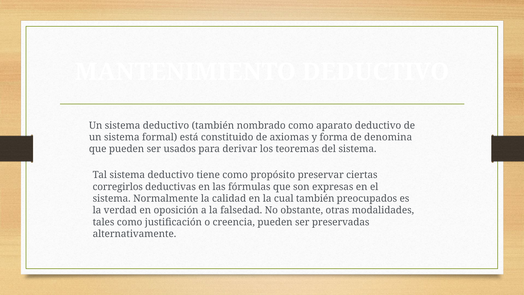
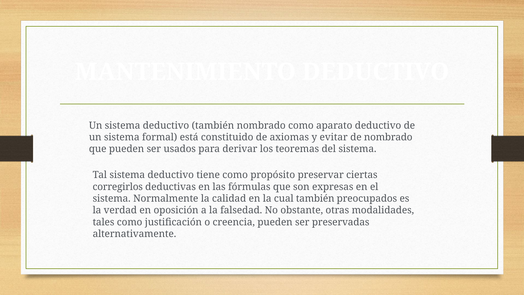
forma: forma -> evitar (334, 137)
de denomina: denomina -> nombrado (388, 137)
